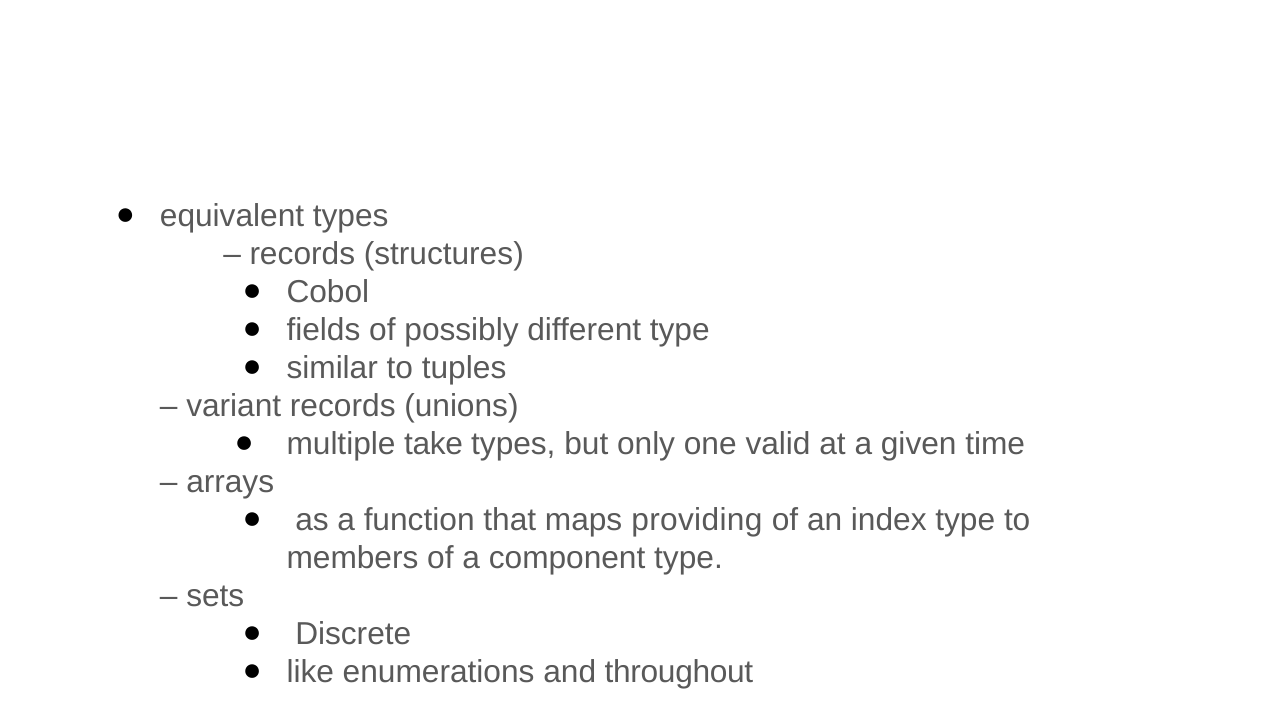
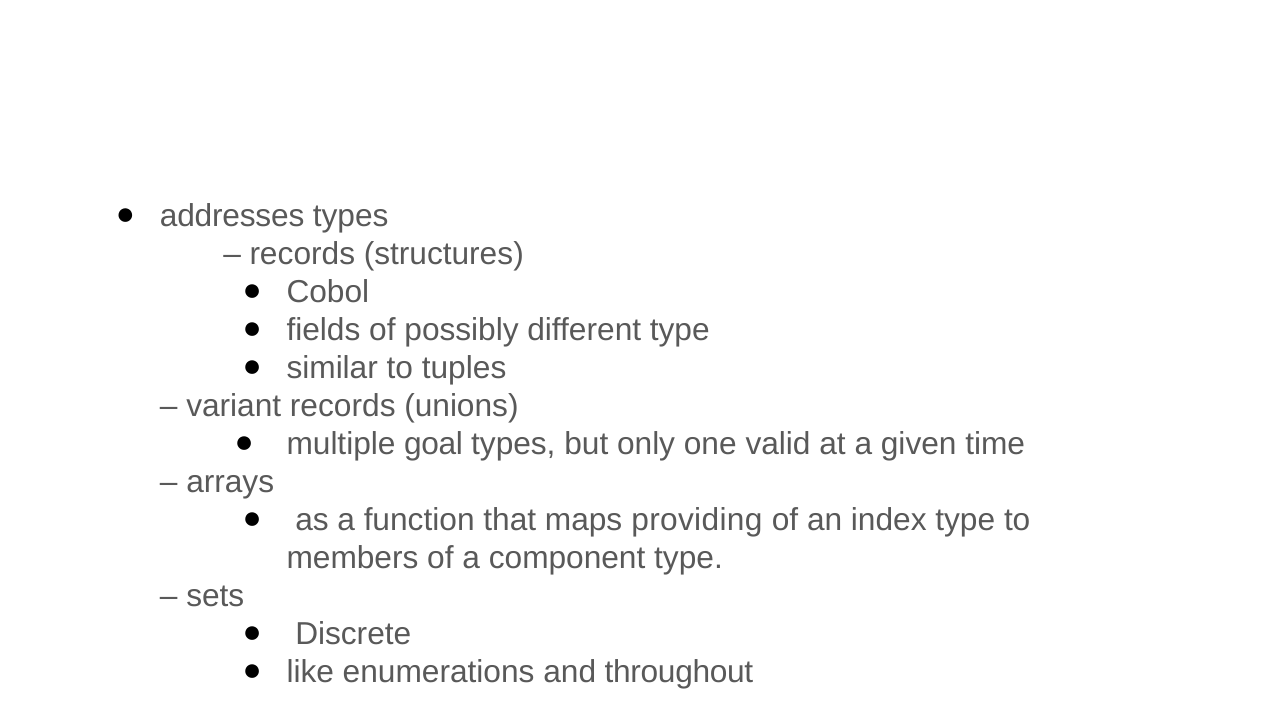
equivalent: equivalent -> addresses (232, 216)
take: take -> goal (433, 444)
